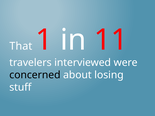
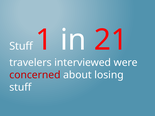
That: That -> Stuff (21, 46)
11: 11 -> 21 (111, 40)
concerned colour: black -> red (35, 75)
